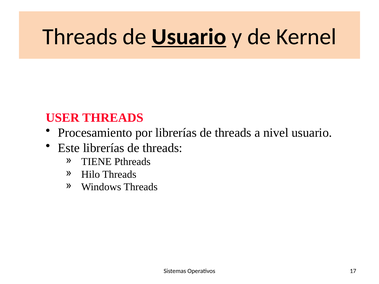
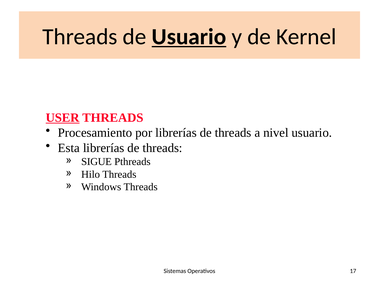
USER underline: none -> present (63, 118)
Este: Este -> Esta (69, 148)
TIENE: TIENE -> SIGUE (96, 162)
